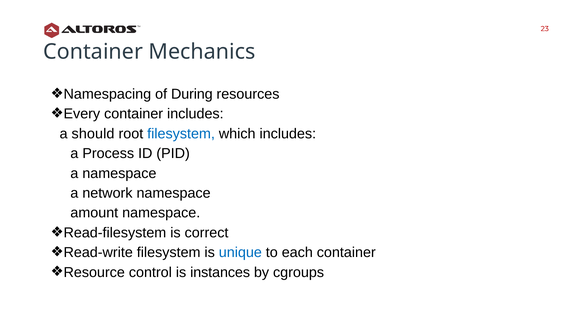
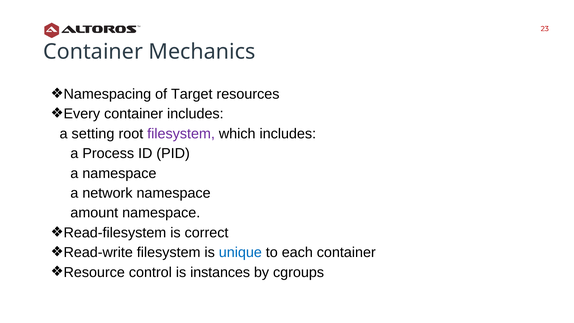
During: During -> Target (192, 94)
should: should -> setting (93, 134)
filesystem colour: blue -> purple (181, 134)
